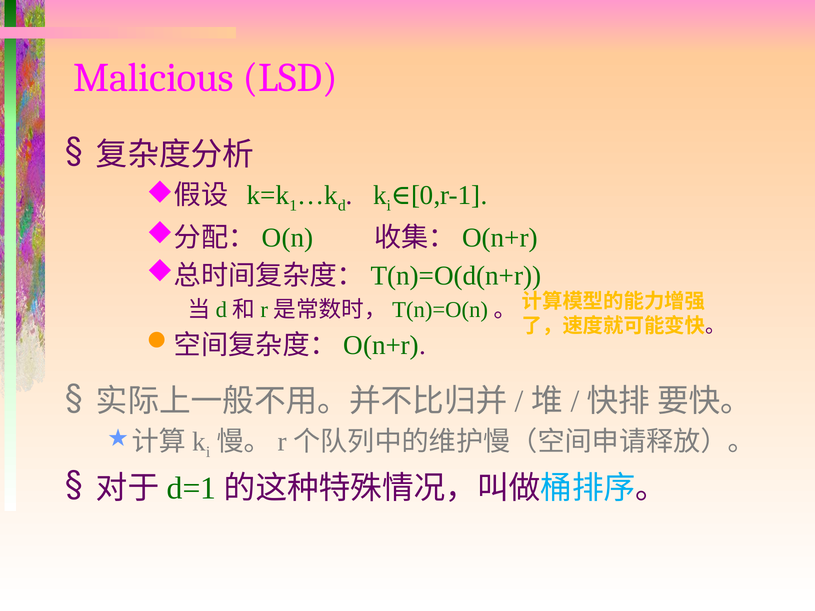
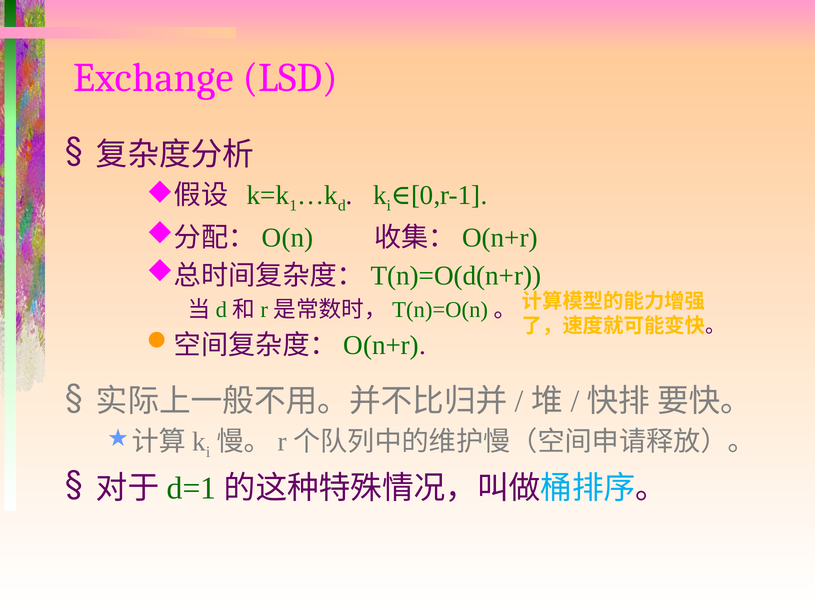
Malicious: Malicious -> Exchange (153, 78)
